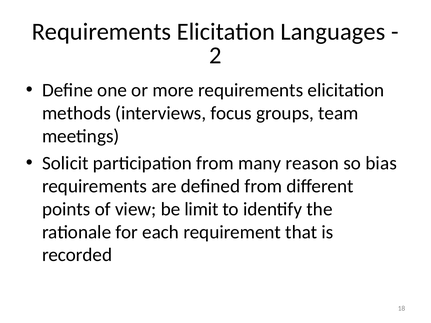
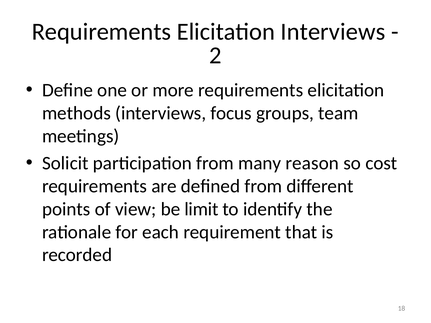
Elicitation Languages: Languages -> Interviews (333, 32)
bias: bias -> cost (381, 163)
